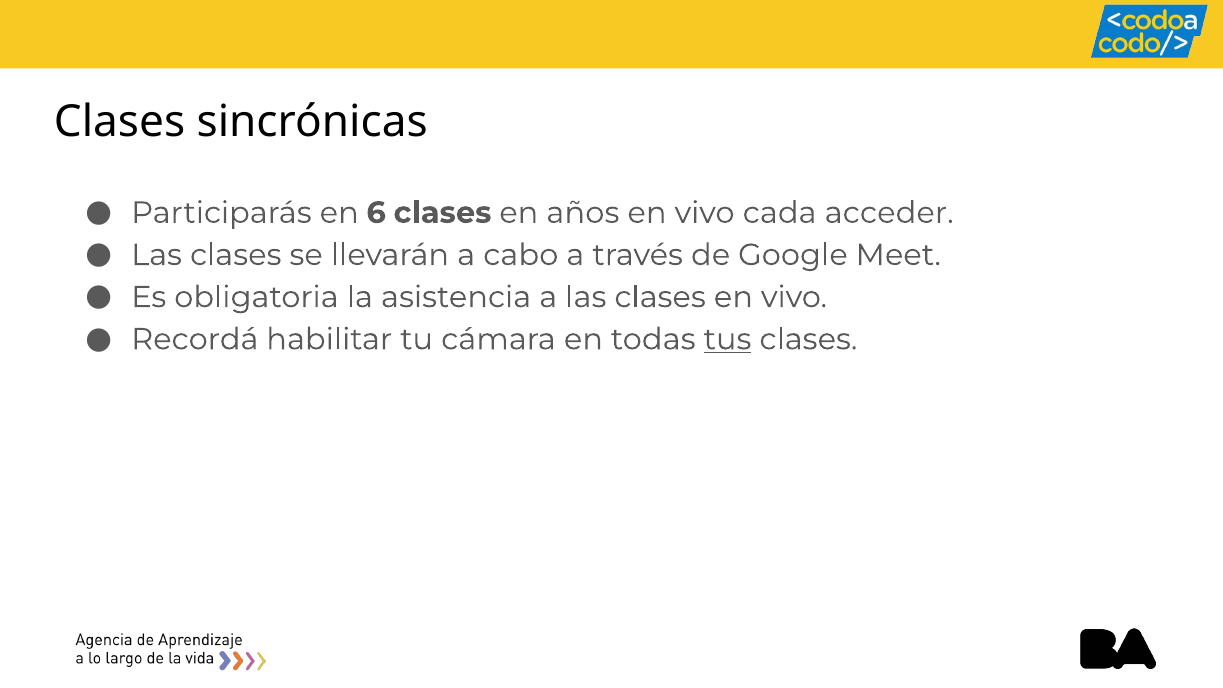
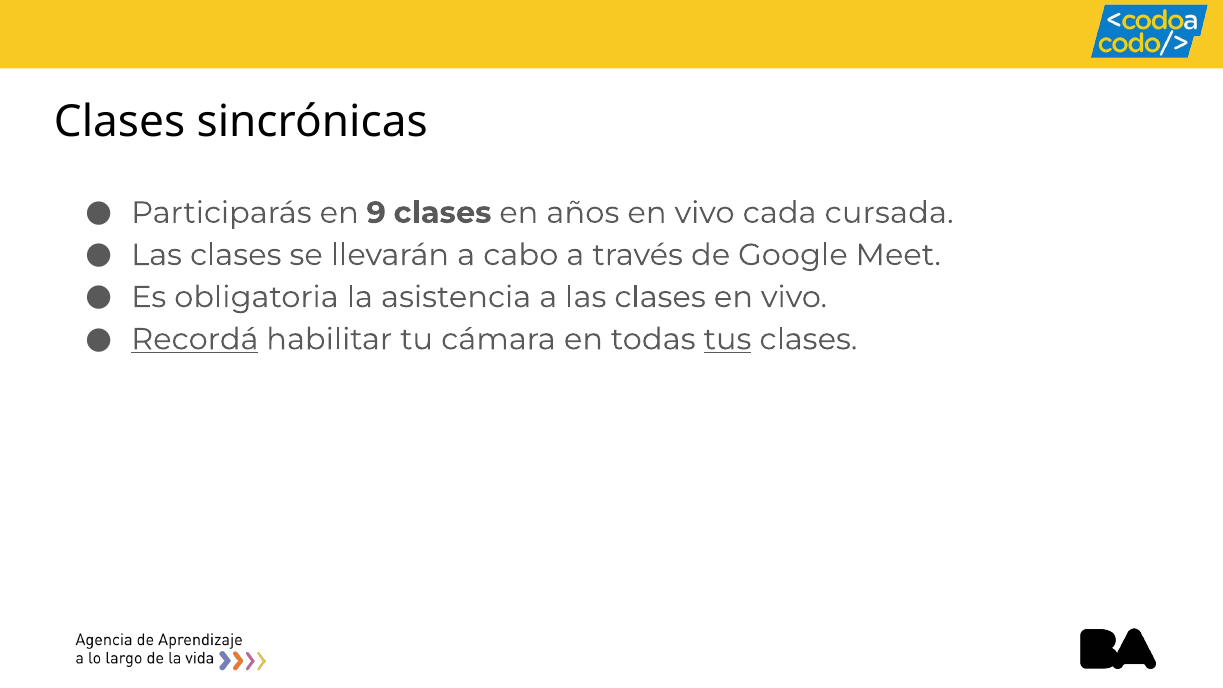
6: 6 -> 9 (376, 213)
acceder: acceder -> cursada (889, 213)
Recordá underline: none -> present (195, 339)
